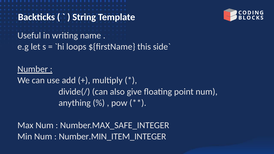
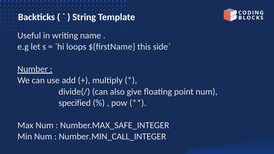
anything: anything -> specified (75, 103)
Number.MIN_ITEM_INTEGER: Number.MIN_ITEM_INTEGER -> Number.MIN_CALL_INTEGER (112, 137)
